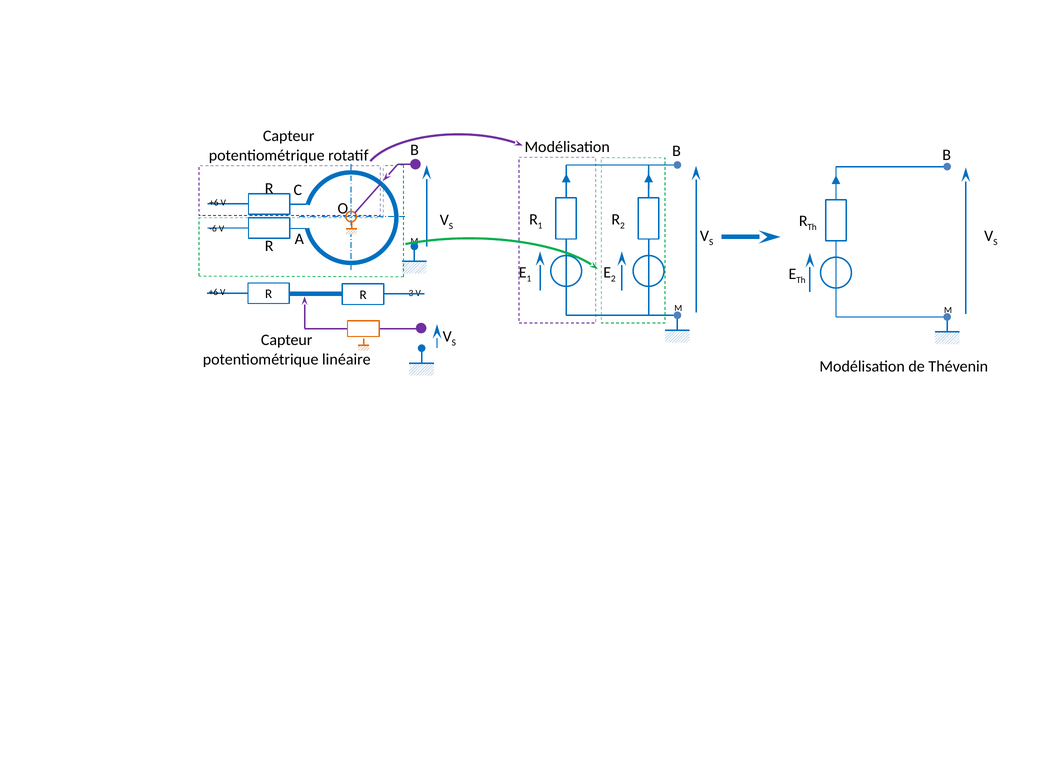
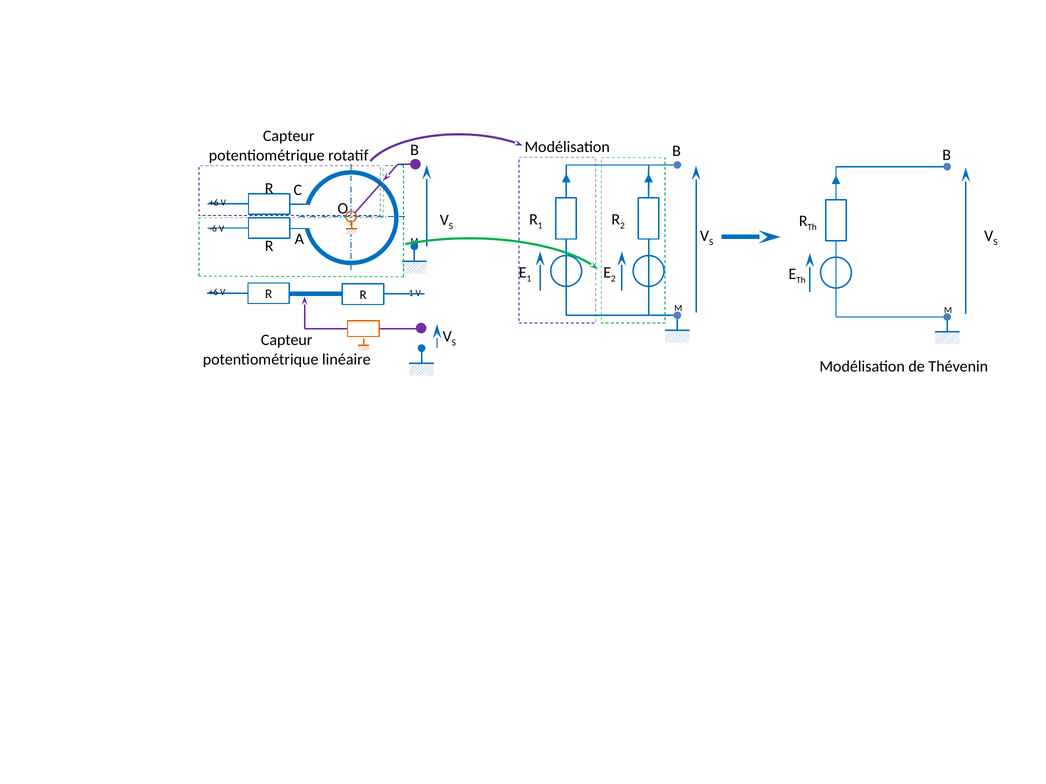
-3: -3 -> -1 (410, 293)
